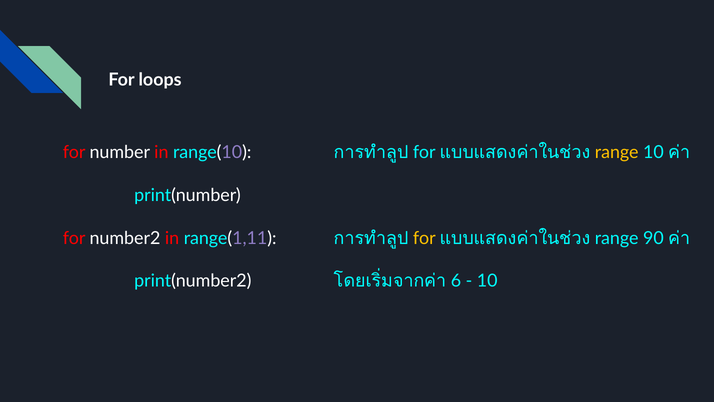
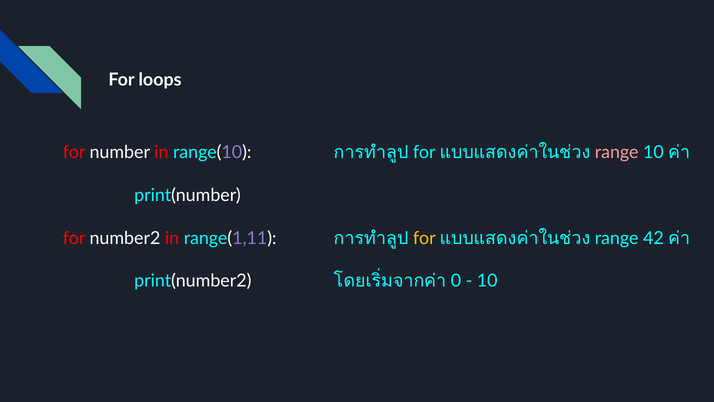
range colour: yellow -> pink (617, 152)
90: 90 -> 42 (653, 238)
6: 6 -> 0 (456, 281)
